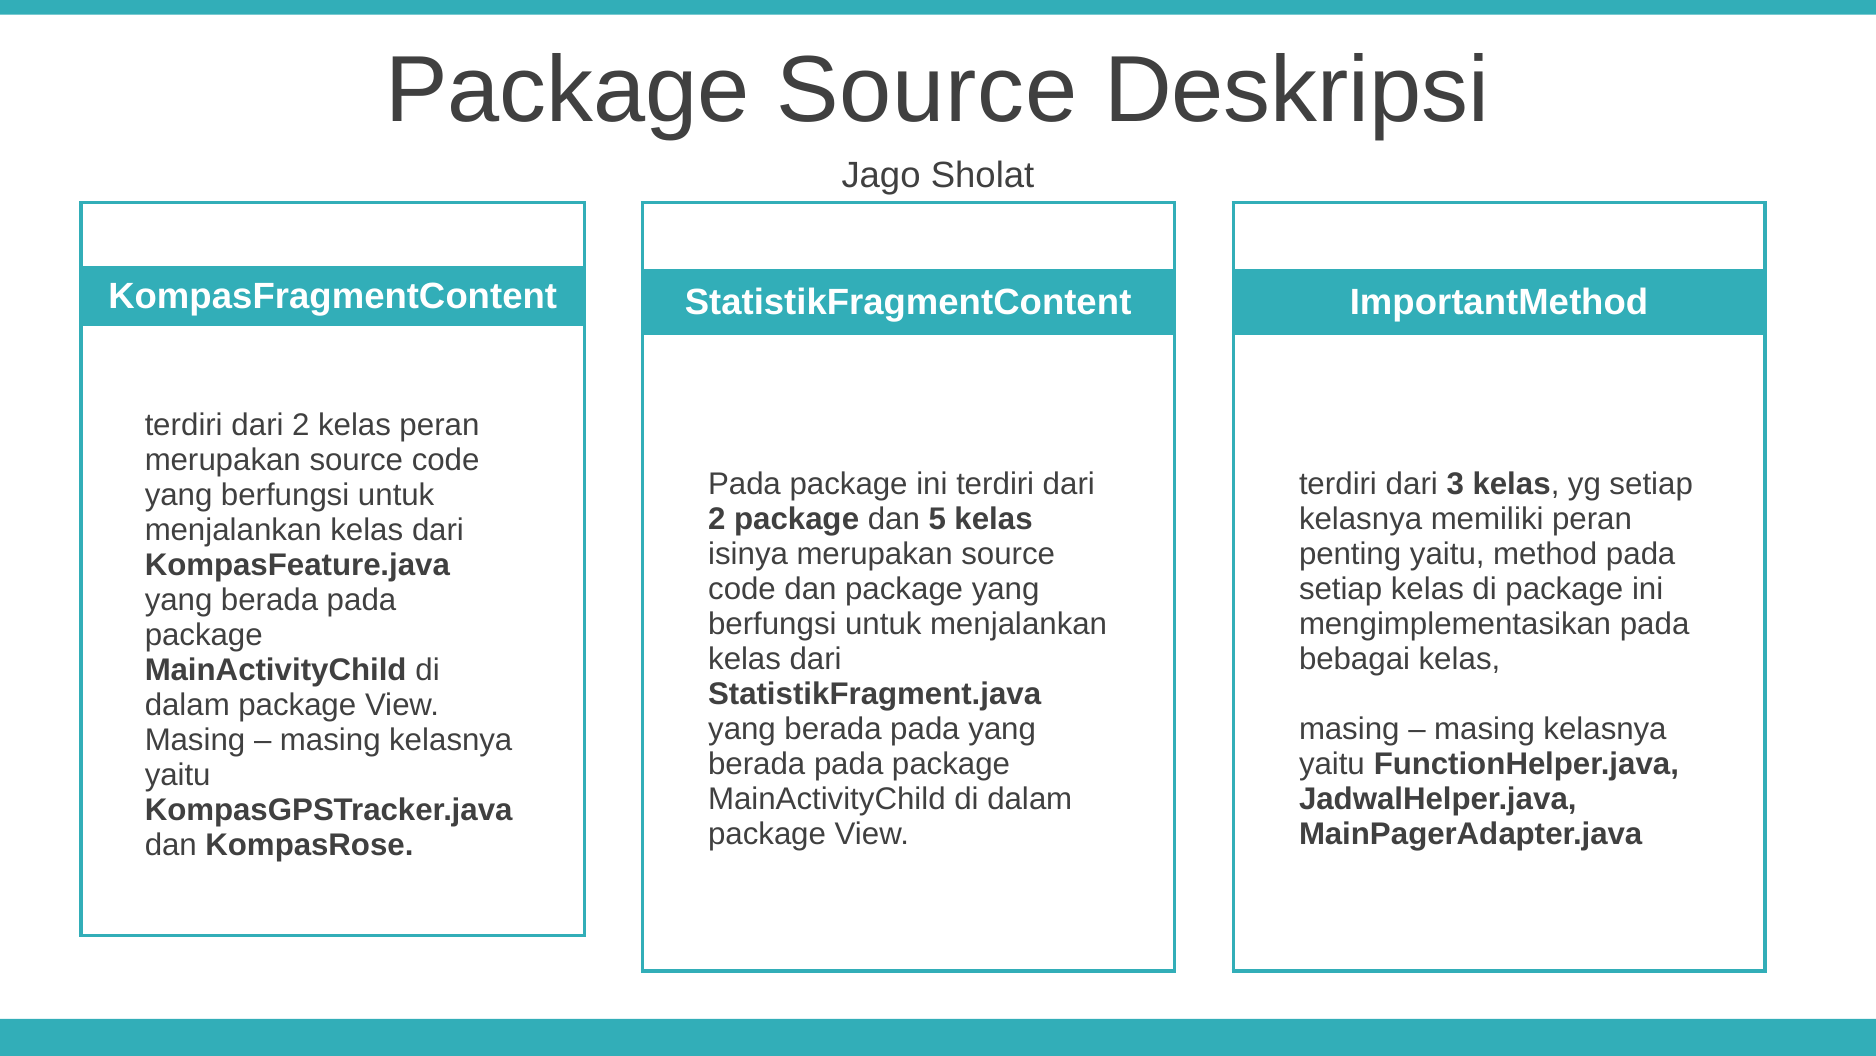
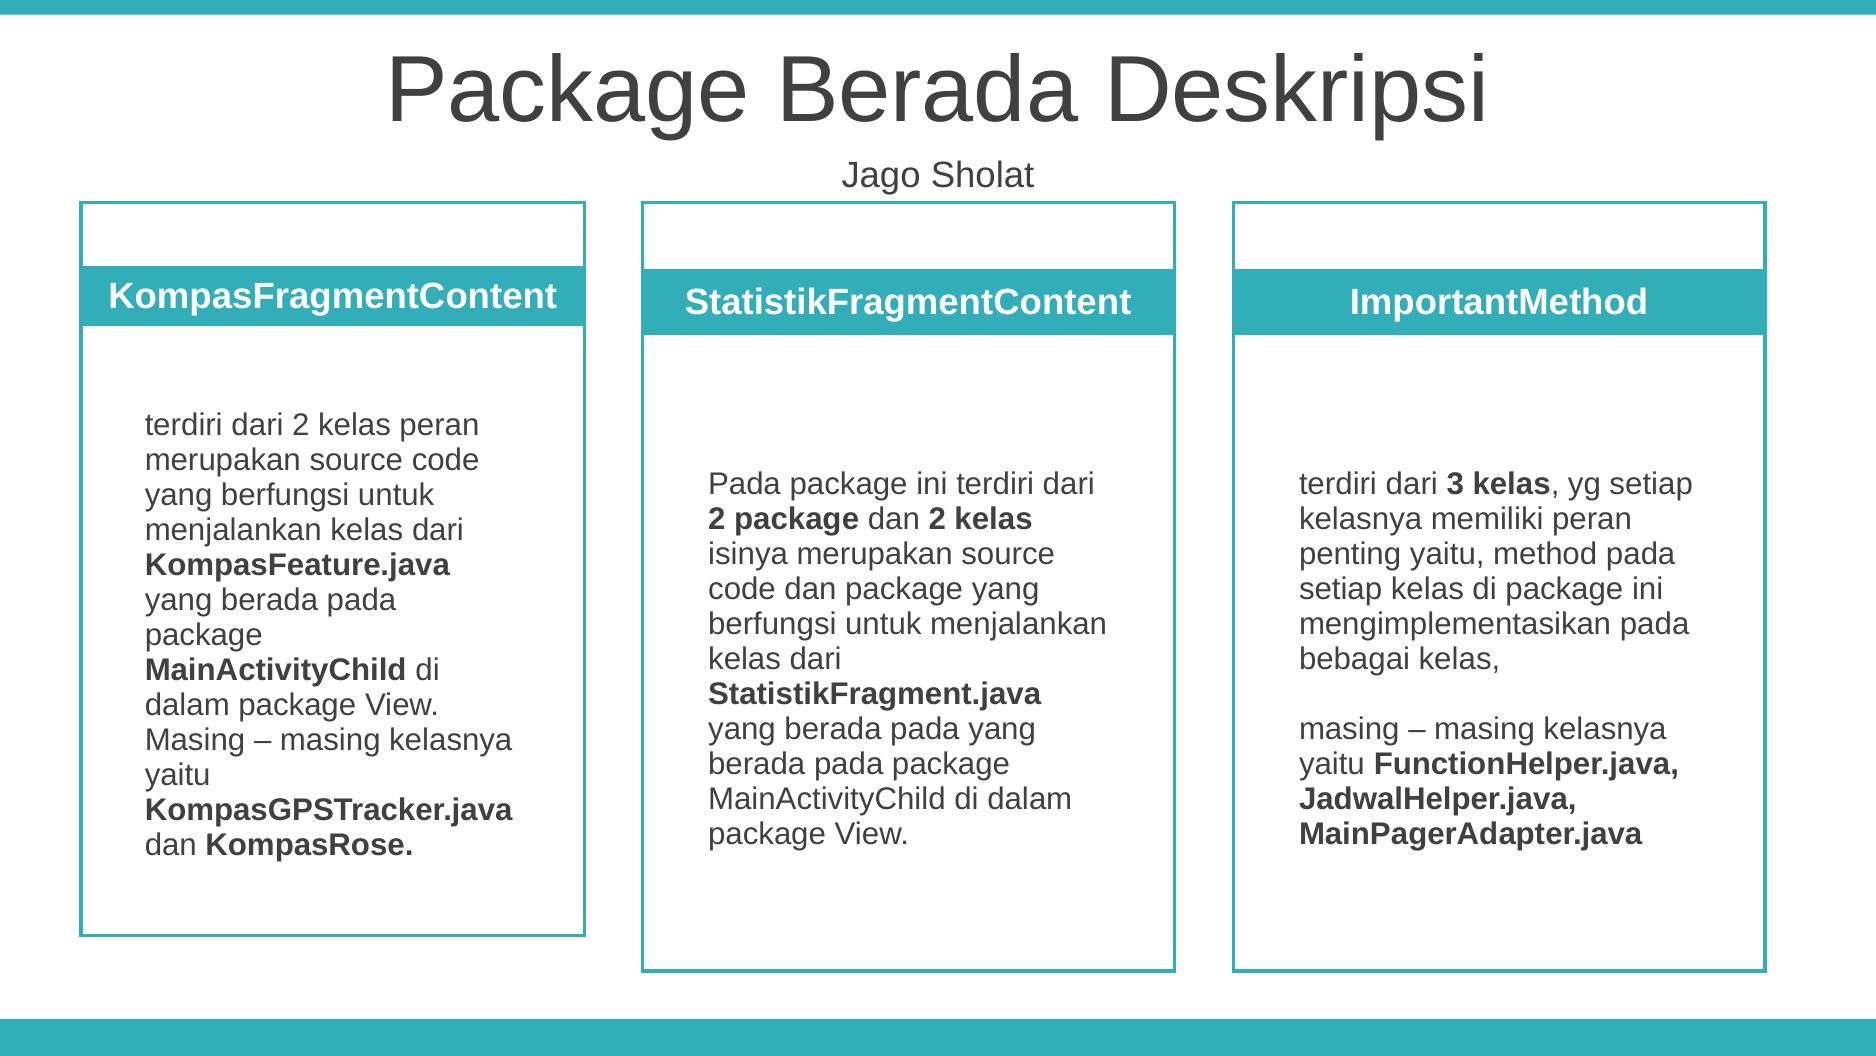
Package Source: Source -> Berada (927, 91)
dan 5: 5 -> 2 (937, 519)
